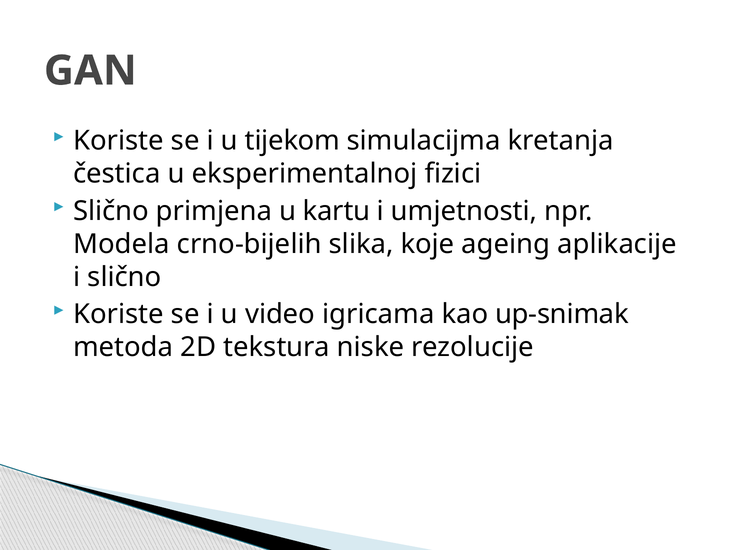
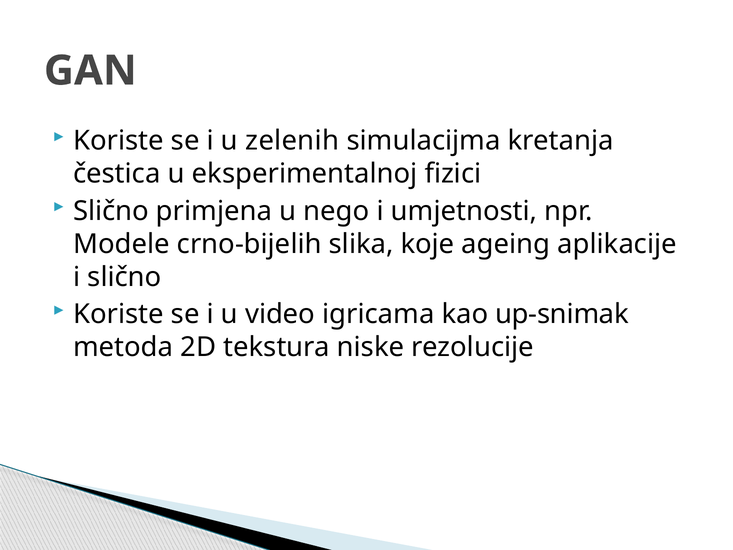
tijekom: tijekom -> zelenih (292, 141)
kartu: kartu -> nego (336, 211)
Modela: Modela -> Modele (121, 244)
